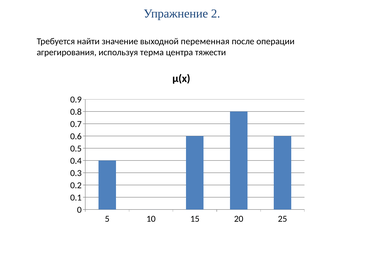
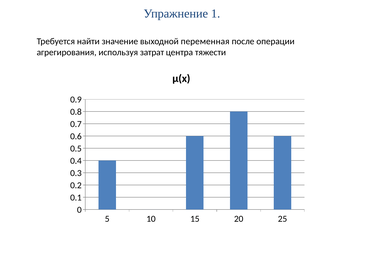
2: 2 -> 1 (216, 14)
терма: терма -> затрат (152, 52)
